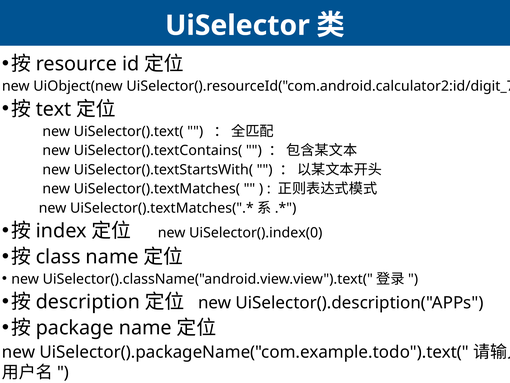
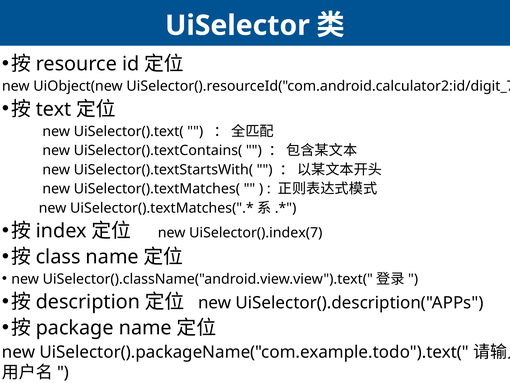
UiSelector().index(0: UiSelector().index(0 -> UiSelector().index(7 (256, 233)
